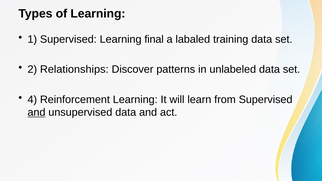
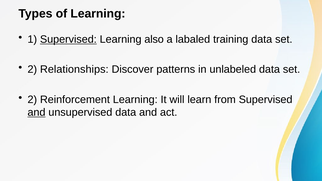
Supervised underline: none -> present (68, 39)
final: final -> also (154, 39)
4: 4 -> 2 (32, 100)
